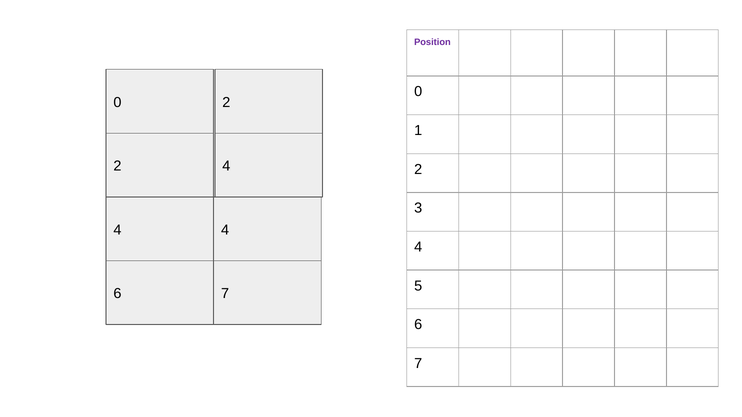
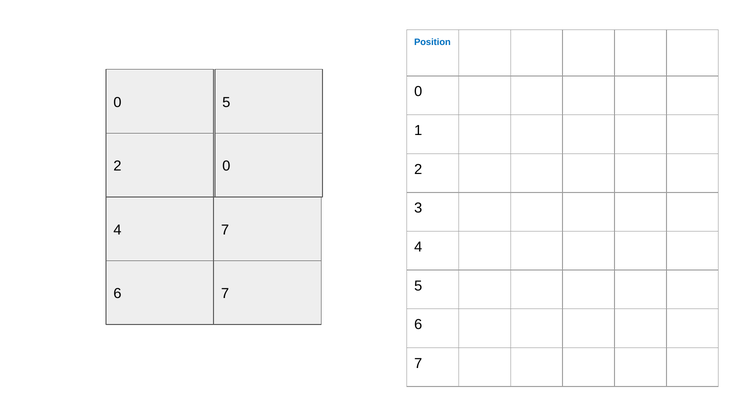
Position colour: purple -> blue (432, 42)
0 2: 2 -> 5 (226, 102)
2 4: 4 -> 0 (226, 166)
4: 4 -> 7 (225, 230)
